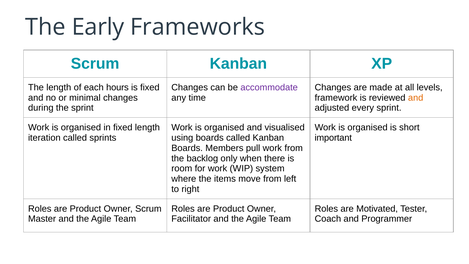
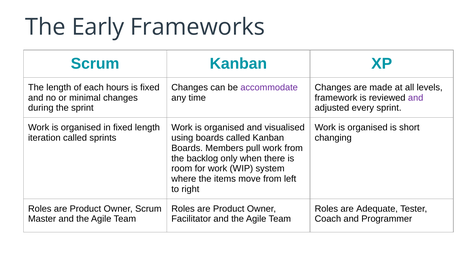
and colour: orange -> purple (416, 98)
important: important -> changing (333, 138)
Motivated: Motivated -> Adequate (377, 209)
